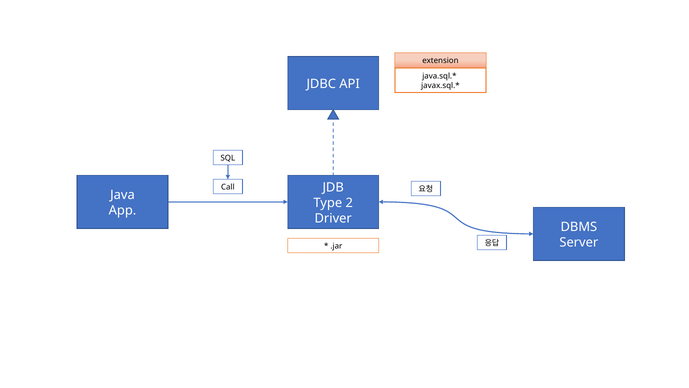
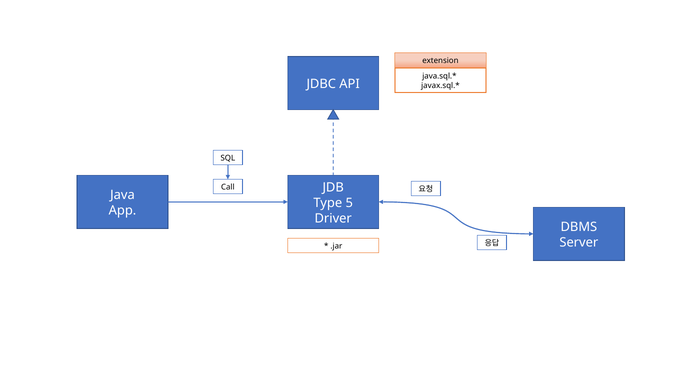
2: 2 -> 5 (349, 203)
